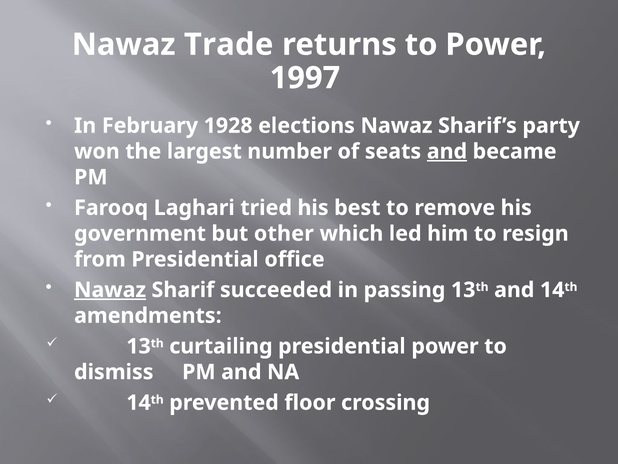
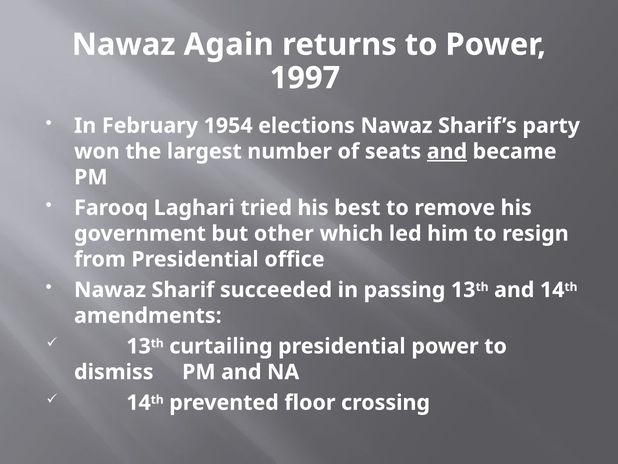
Trade: Trade -> Again (229, 44)
1928: 1928 -> 1954 (228, 126)
Nawaz underline: present -> none (110, 290)
